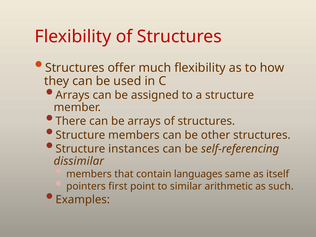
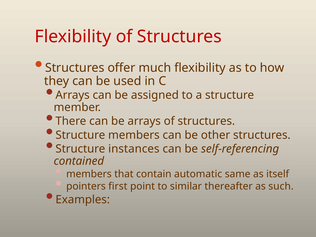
dissimilar: dissimilar -> contained (79, 161)
languages: languages -> automatic (198, 174)
arithmetic: arithmetic -> thereafter (229, 186)
